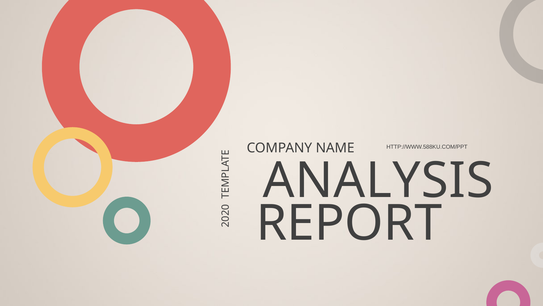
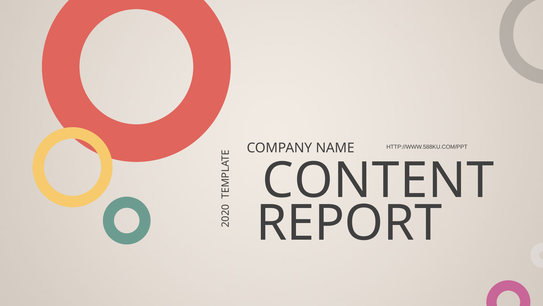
ANALYSIS: ANALYSIS -> CONTENT (378, 180)
